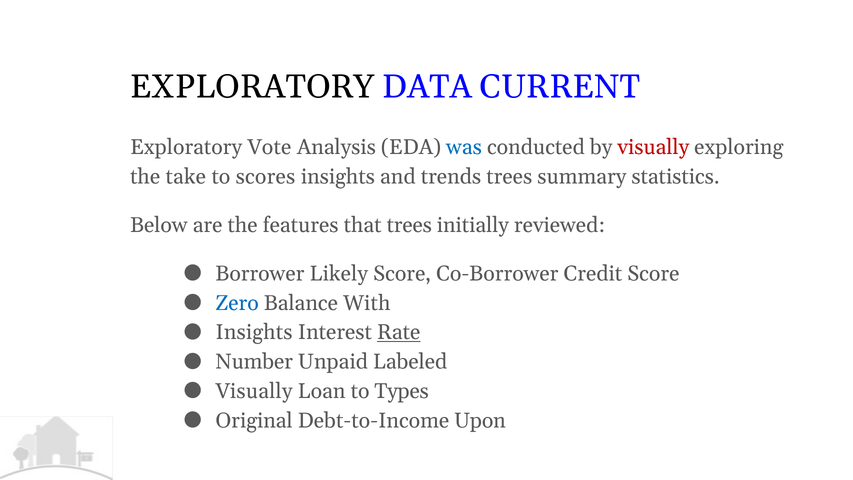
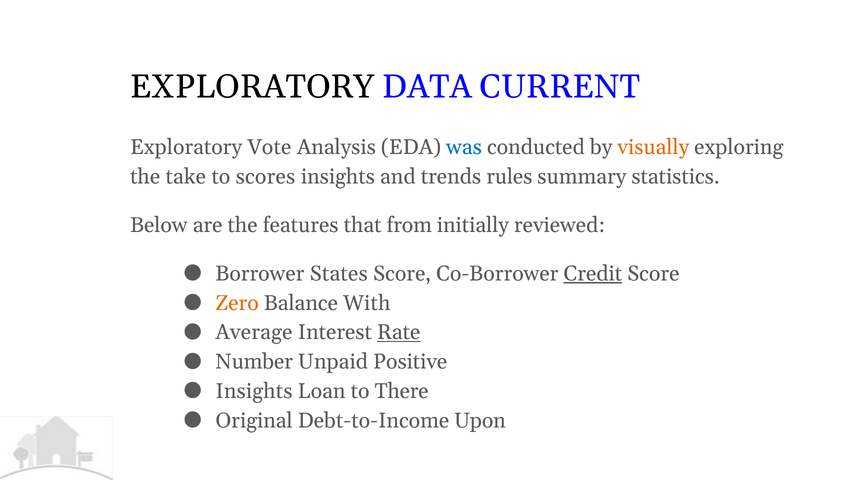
visually colour: red -> orange (653, 147)
trends trees: trees -> rules (509, 177)
that trees: trees -> from (409, 225)
Likely: Likely -> States (339, 273)
Credit underline: none -> present (593, 273)
Zero colour: blue -> orange (237, 303)
Insights: Insights -> Average (254, 332)
Labeled: Labeled -> Positive (410, 362)
Visually: Visually -> Insights (254, 391)
Types: Types -> There (402, 391)
